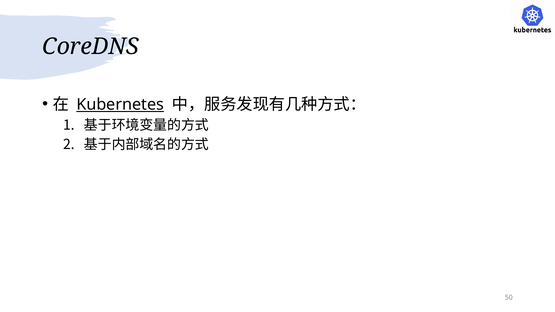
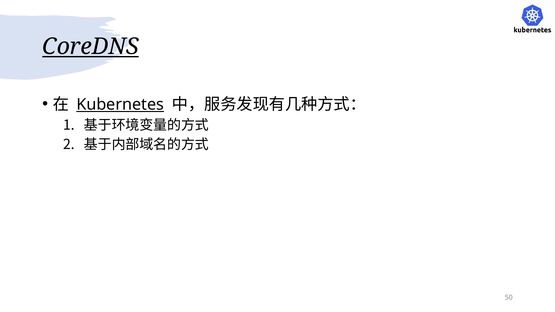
CoreDNS underline: none -> present (91, 47)
